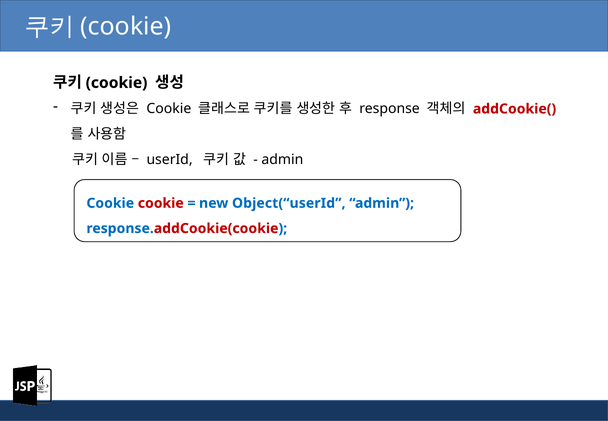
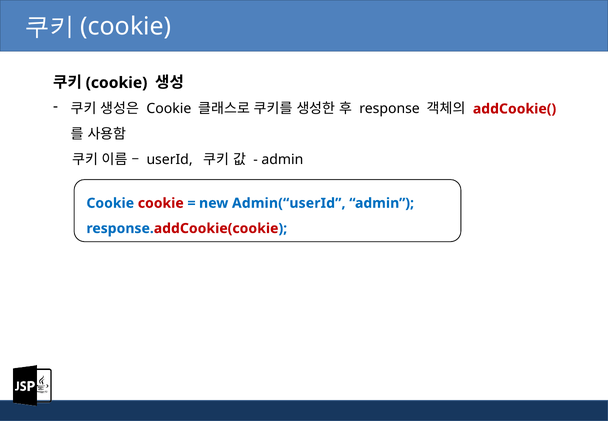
Object(“userId: Object(“userId -> Admin(“userId (289, 203)
